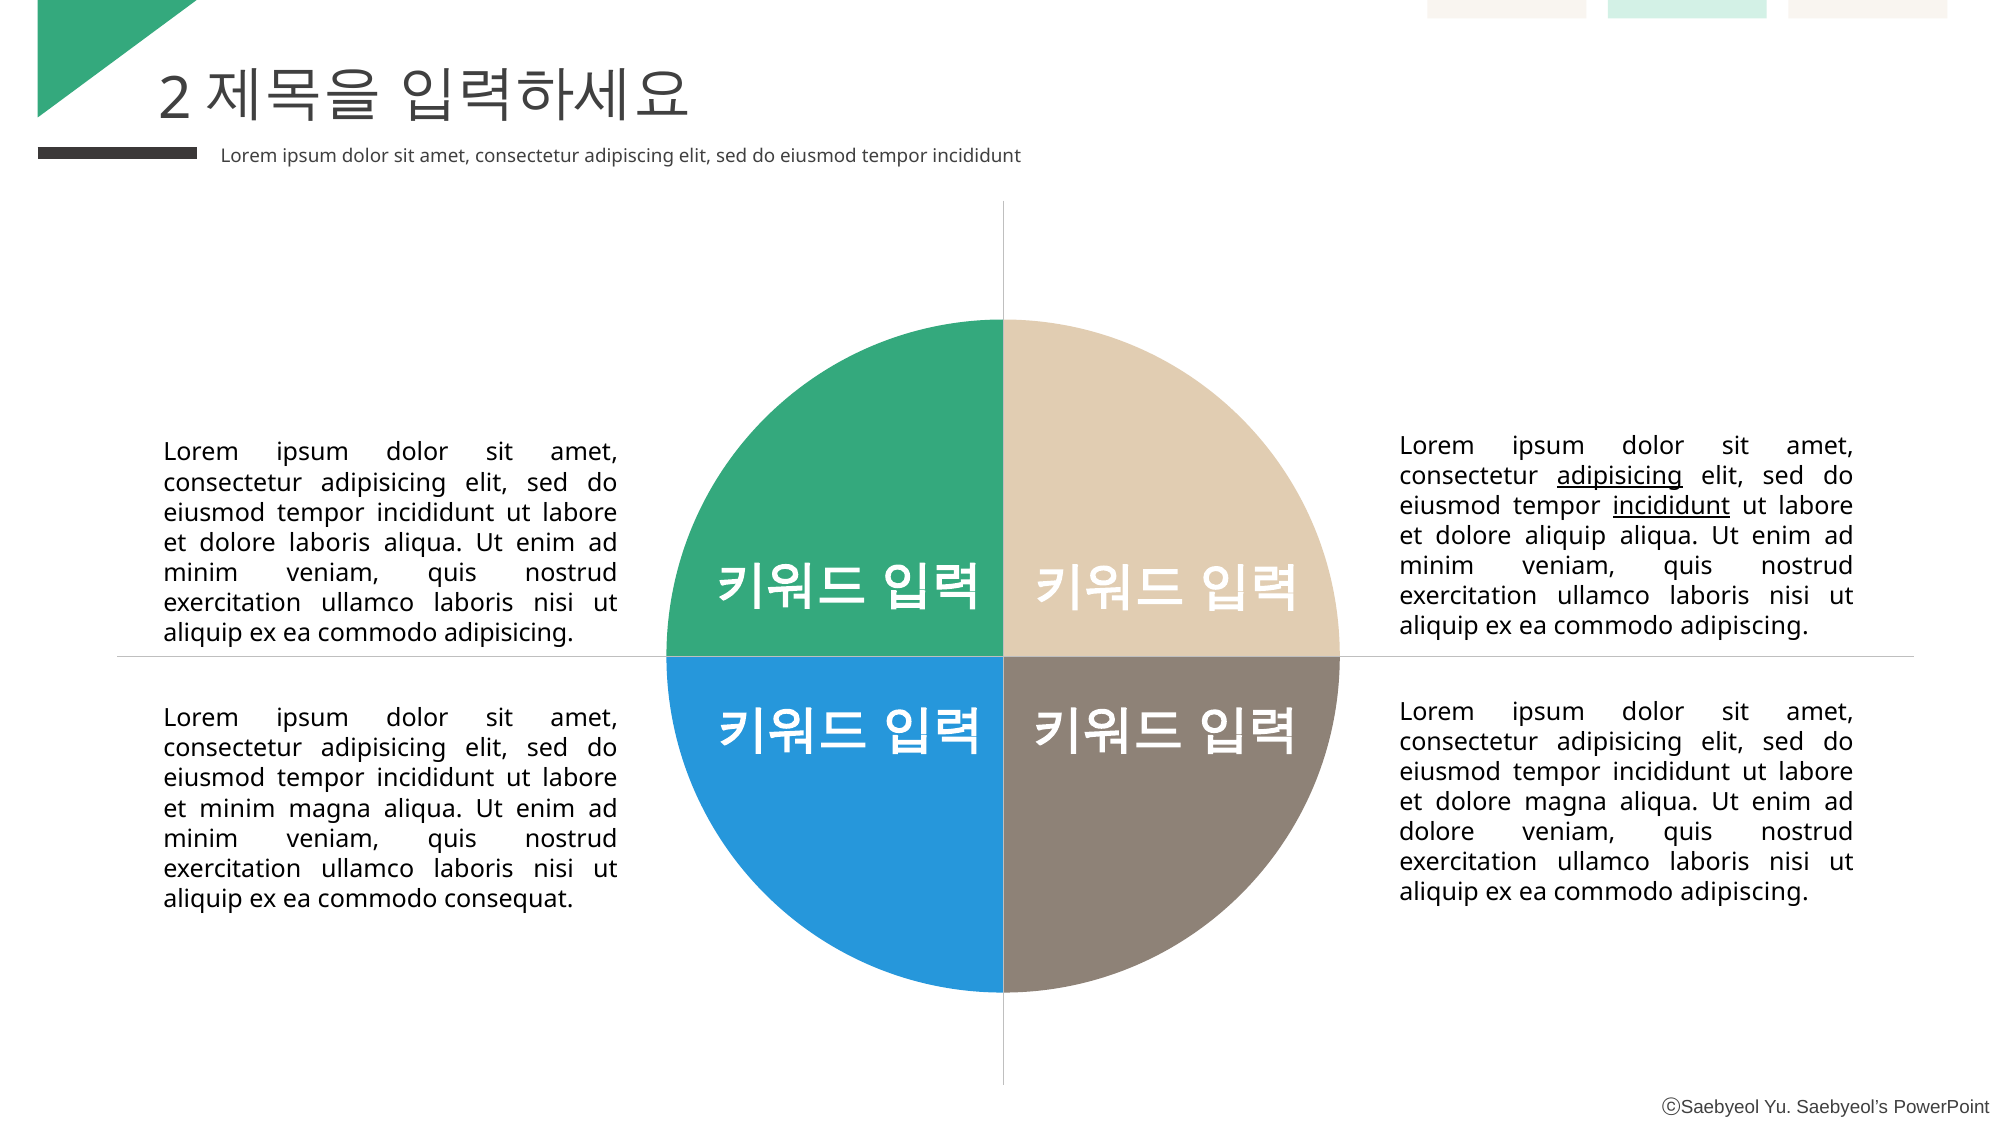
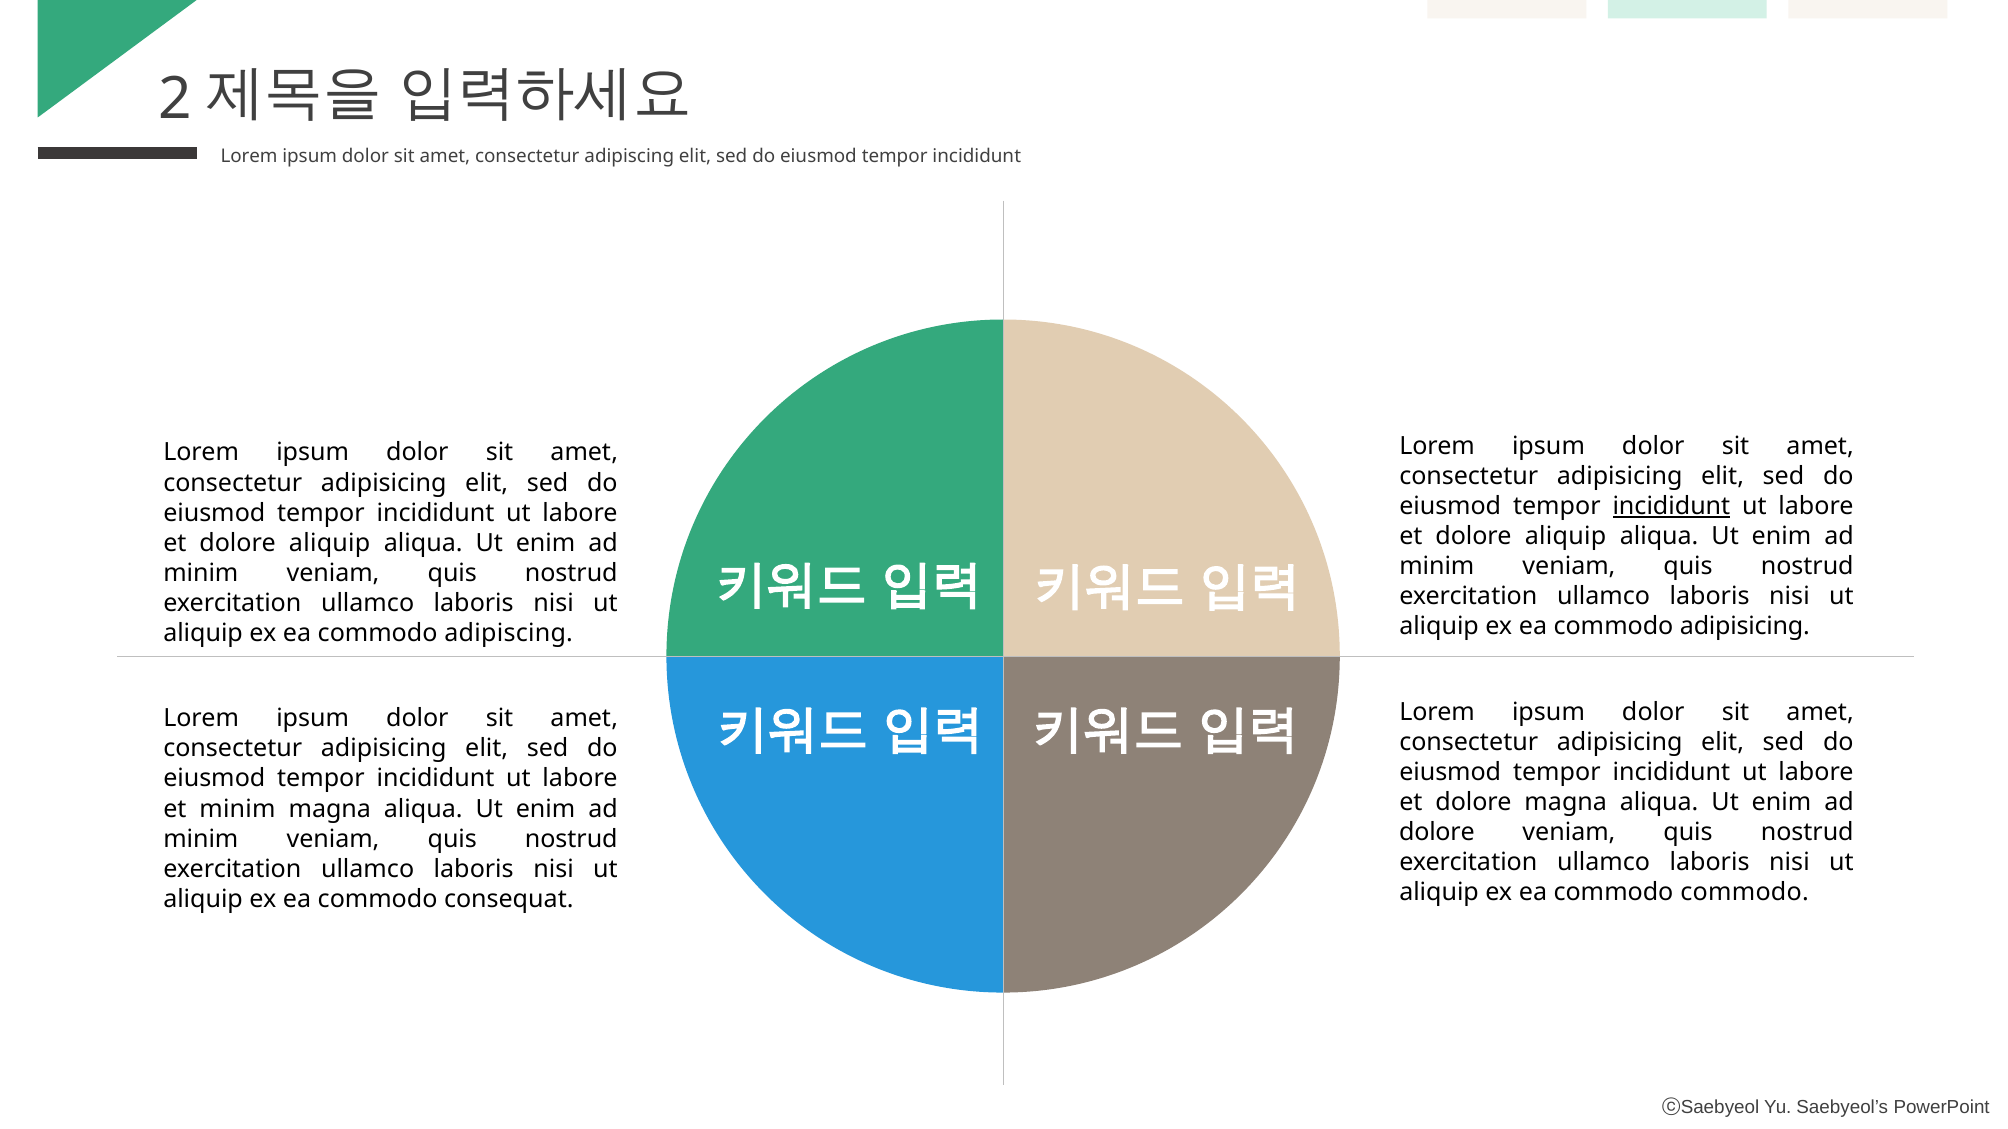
adipisicing underline: present -> none (1620, 476)
laboris: laboris -> aliquip (330, 543)
adipiscing: adipiscing -> adipisicing (1745, 627)
commodo adipisicing: adipisicing -> adipiscing (509, 634)
adipiscing: adipiscing -> commodo (1745, 893)
